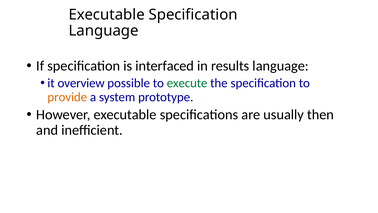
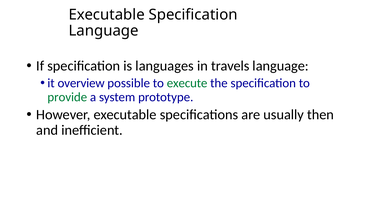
interfaced: interfaced -> languages (165, 66)
results: results -> travels (230, 66)
provide colour: orange -> green (67, 97)
